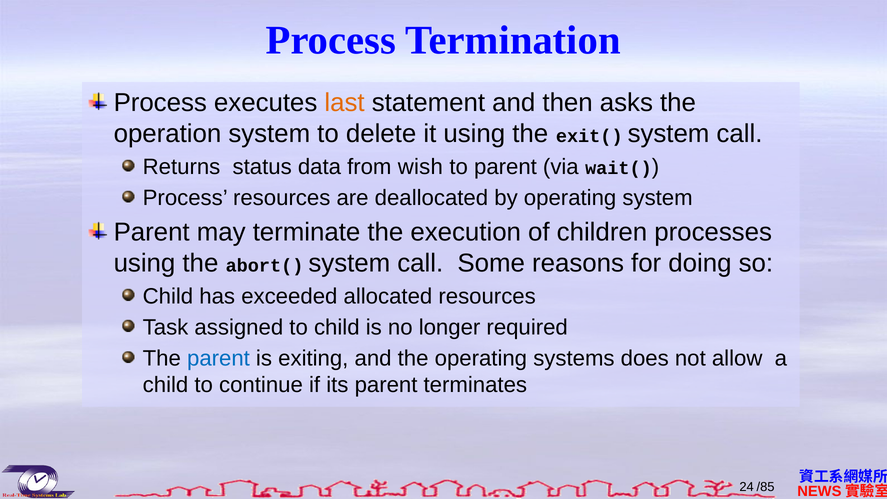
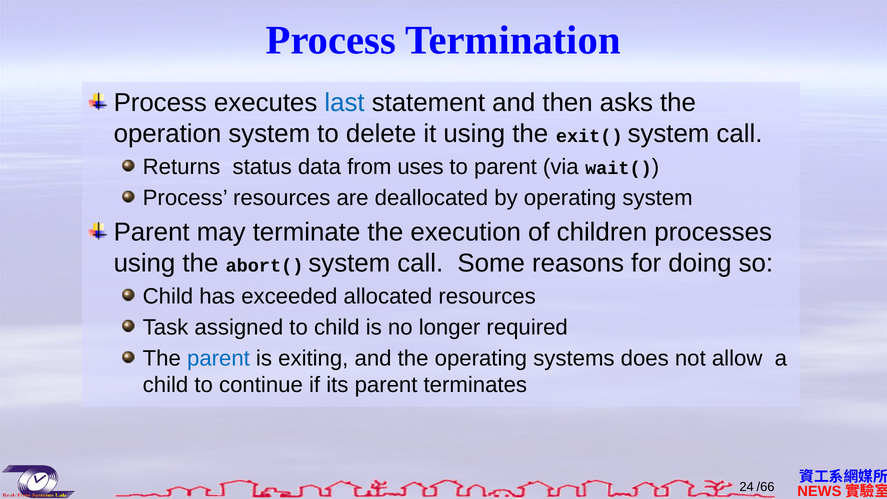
last colour: orange -> blue (345, 103)
wish: wish -> uses (421, 167)
/85: /85 -> /66 (766, 487)
